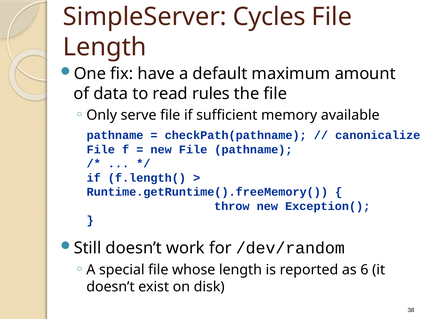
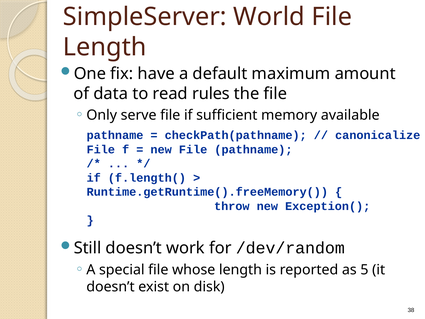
Cycles: Cycles -> World (269, 17)
6: 6 -> 5 (364, 269)
